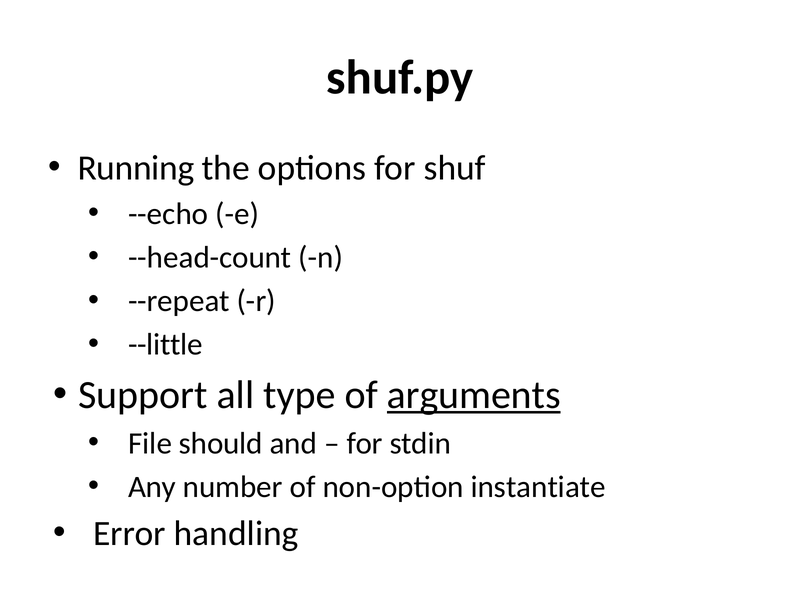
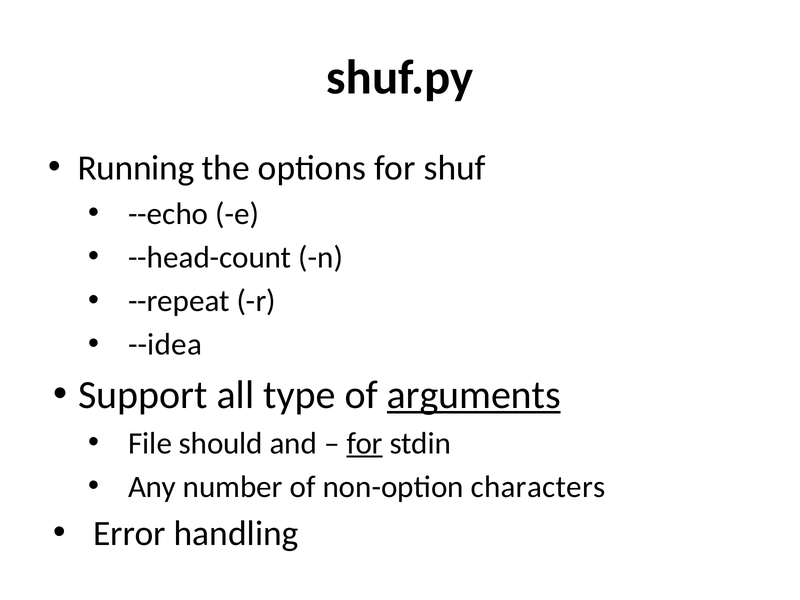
--little: --little -> --idea (165, 345)
for underline: none -> present (365, 443)
instantiate: instantiate -> characters (538, 487)
